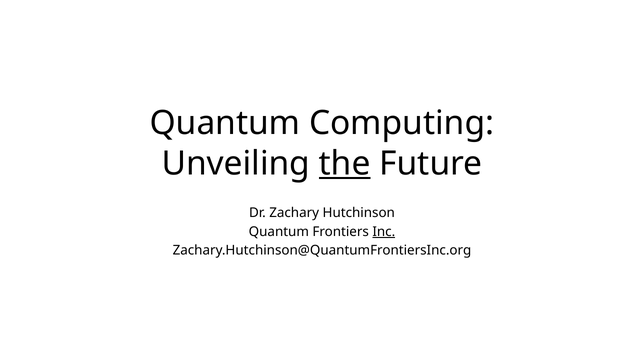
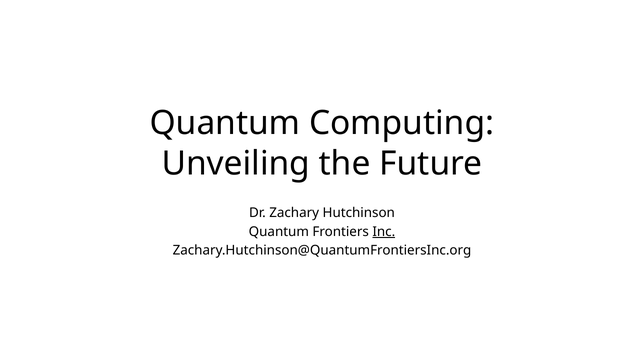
the underline: present -> none (345, 163)
